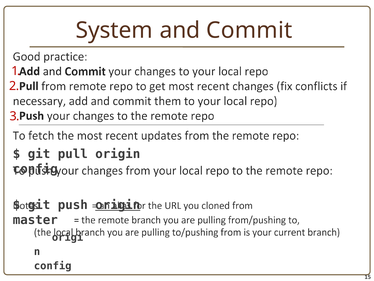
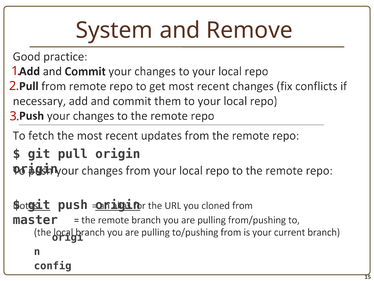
Commit: Commit -> Remove (249, 30)
config: config -> origin (35, 169)
git underline: none -> present (39, 205)
